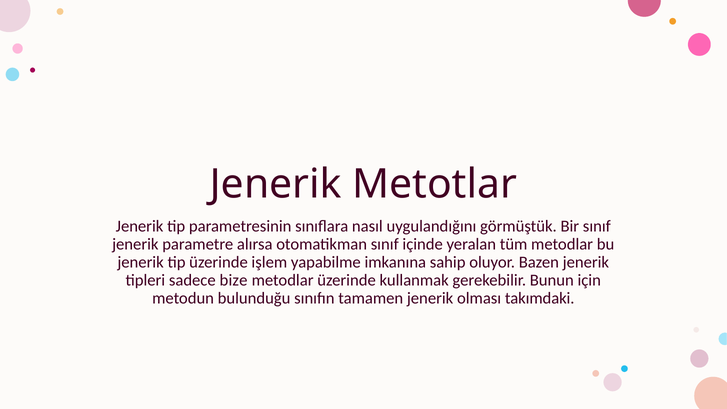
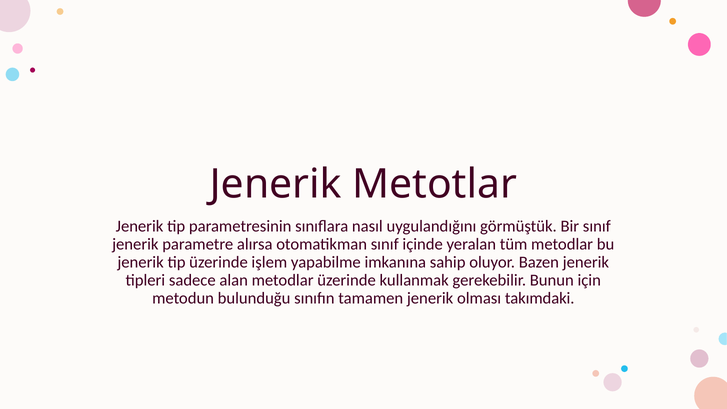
bize: bize -> alan (234, 280)
